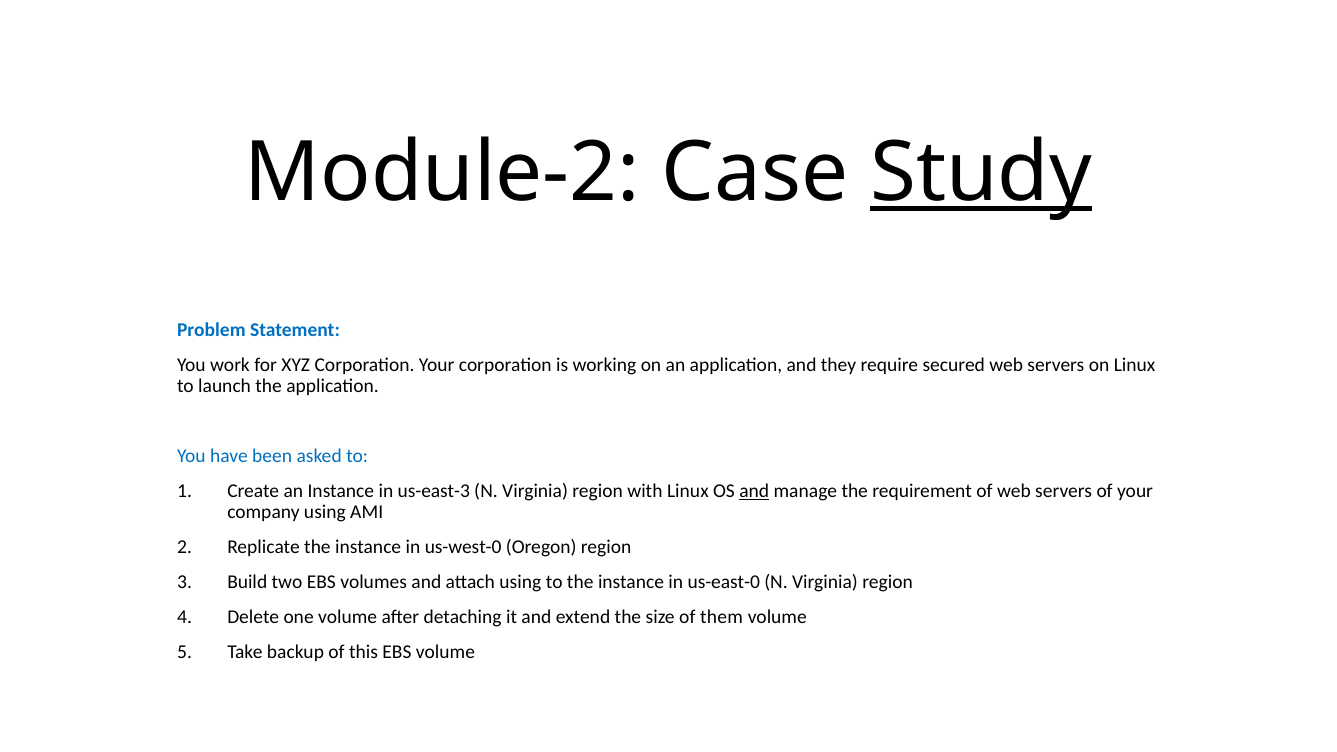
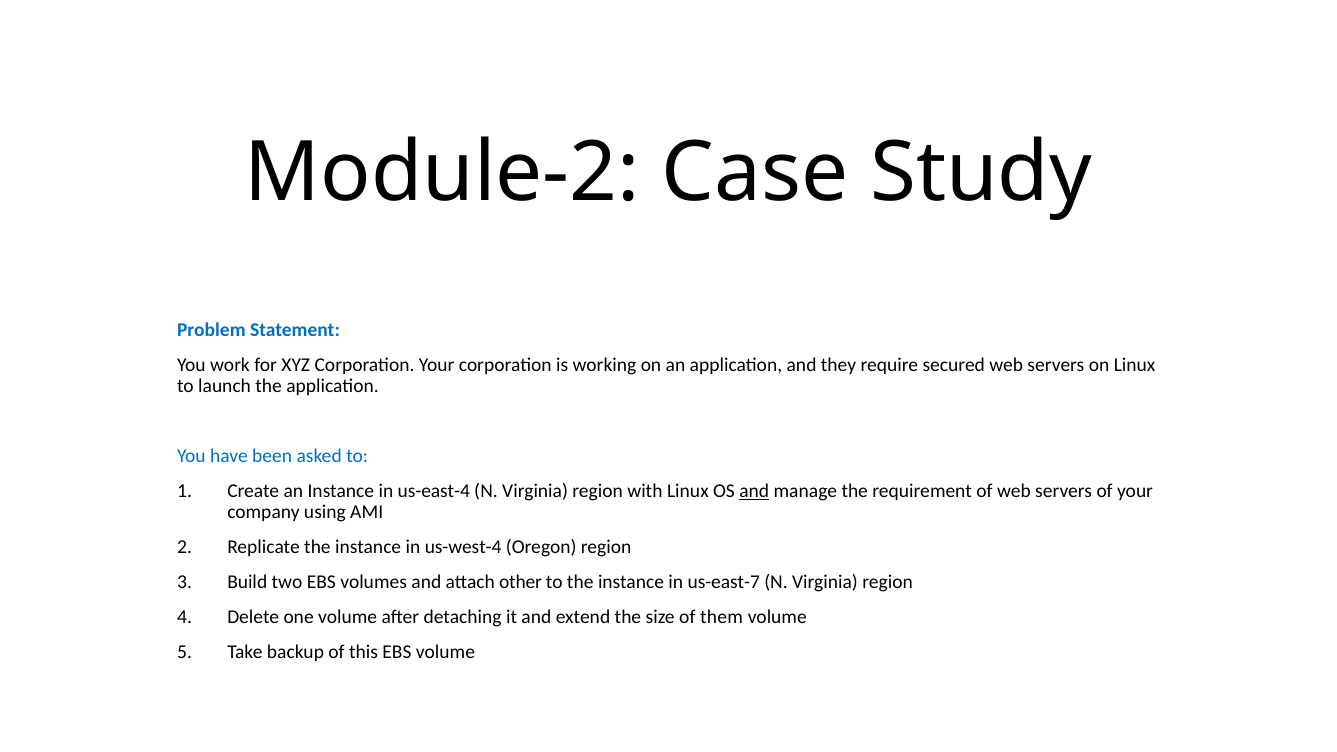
Study underline: present -> none (981, 173)
us-east-3: us-east-3 -> us-east-4 (434, 491)
us-west-0: us-west-0 -> us-west-4 (463, 547)
attach using: using -> other (520, 582)
us-east-0: us-east-0 -> us-east-7 (724, 582)
